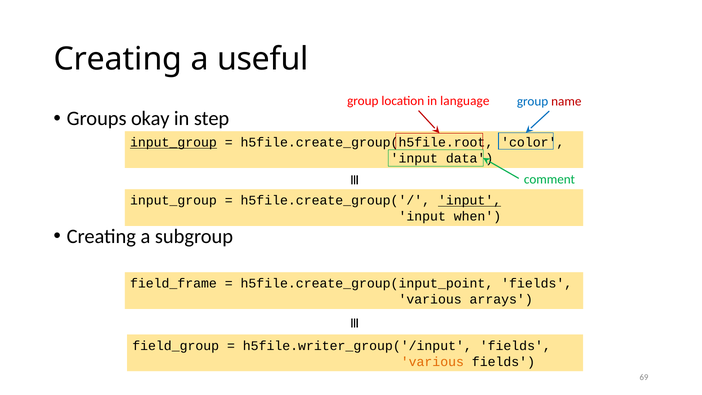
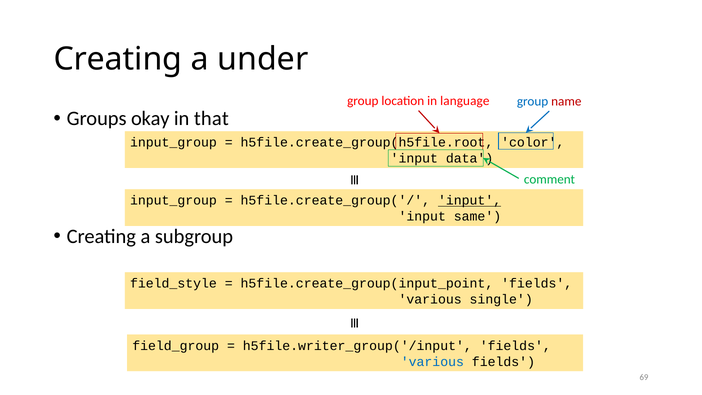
useful: useful -> under (263, 59)
step: step -> that (211, 119)
input_group underline: present -> none (173, 142)
when: when -> same (477, 216)
field_frame: field_frame -> field_style (173, 283)
arrays: arrays -> single (501, 299)
various colour: orange -> blue (432, 362)
